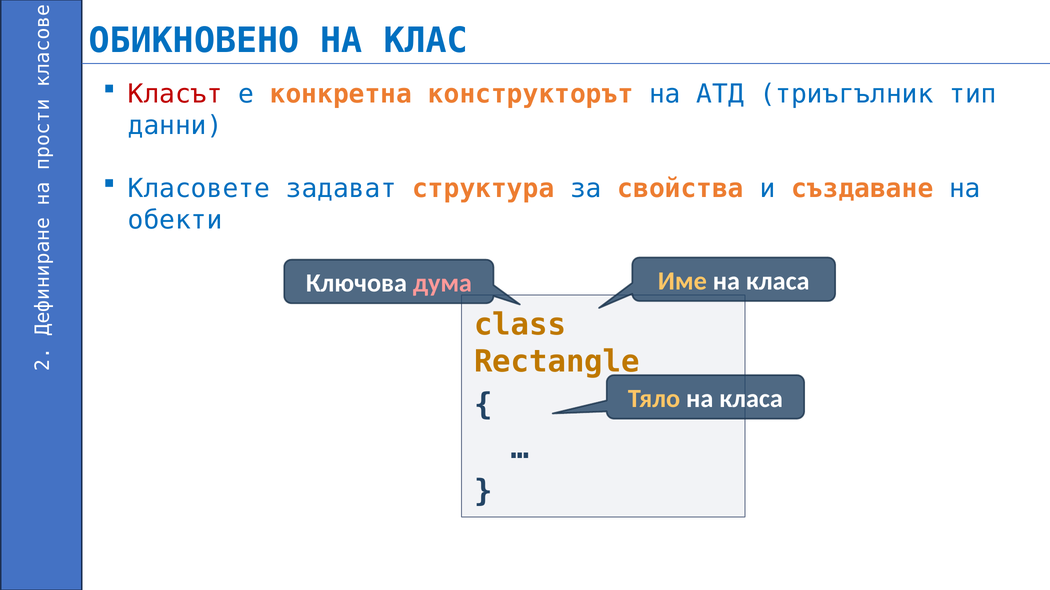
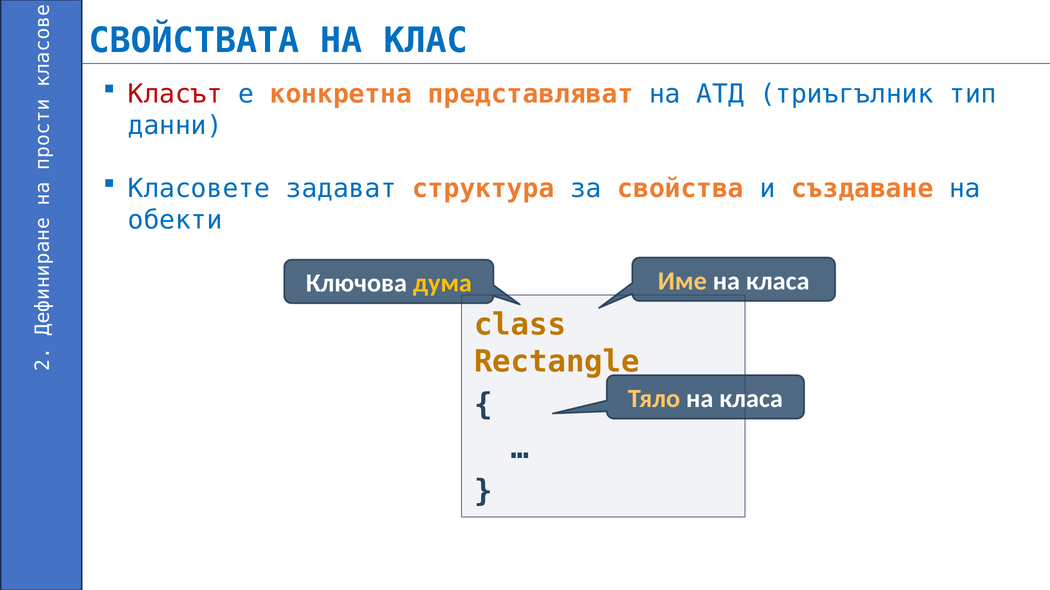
ОБИКНОВЕНО: ОБИКНОВЕНО -> СВОЙСТВАТА (194, 41)
конструкторът: конструкторът -> представляват (531, 94)
дума colour: pink -> yellow (442, 284)
